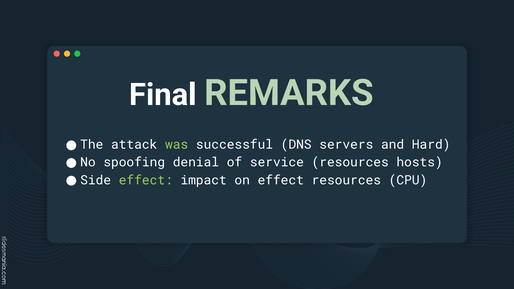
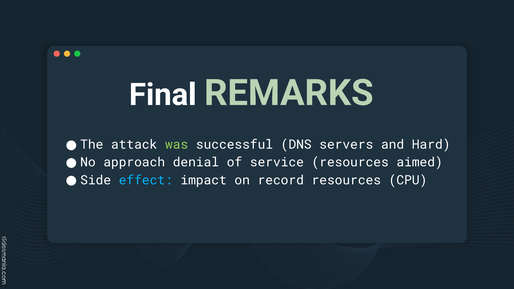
spoofing: spoofing -> approach (134, 162)
hosts: hosts -> aimed (420, 162)
effect colour: light green -> light blue (146, 180)
on effect: effect -> record (281, 180)
